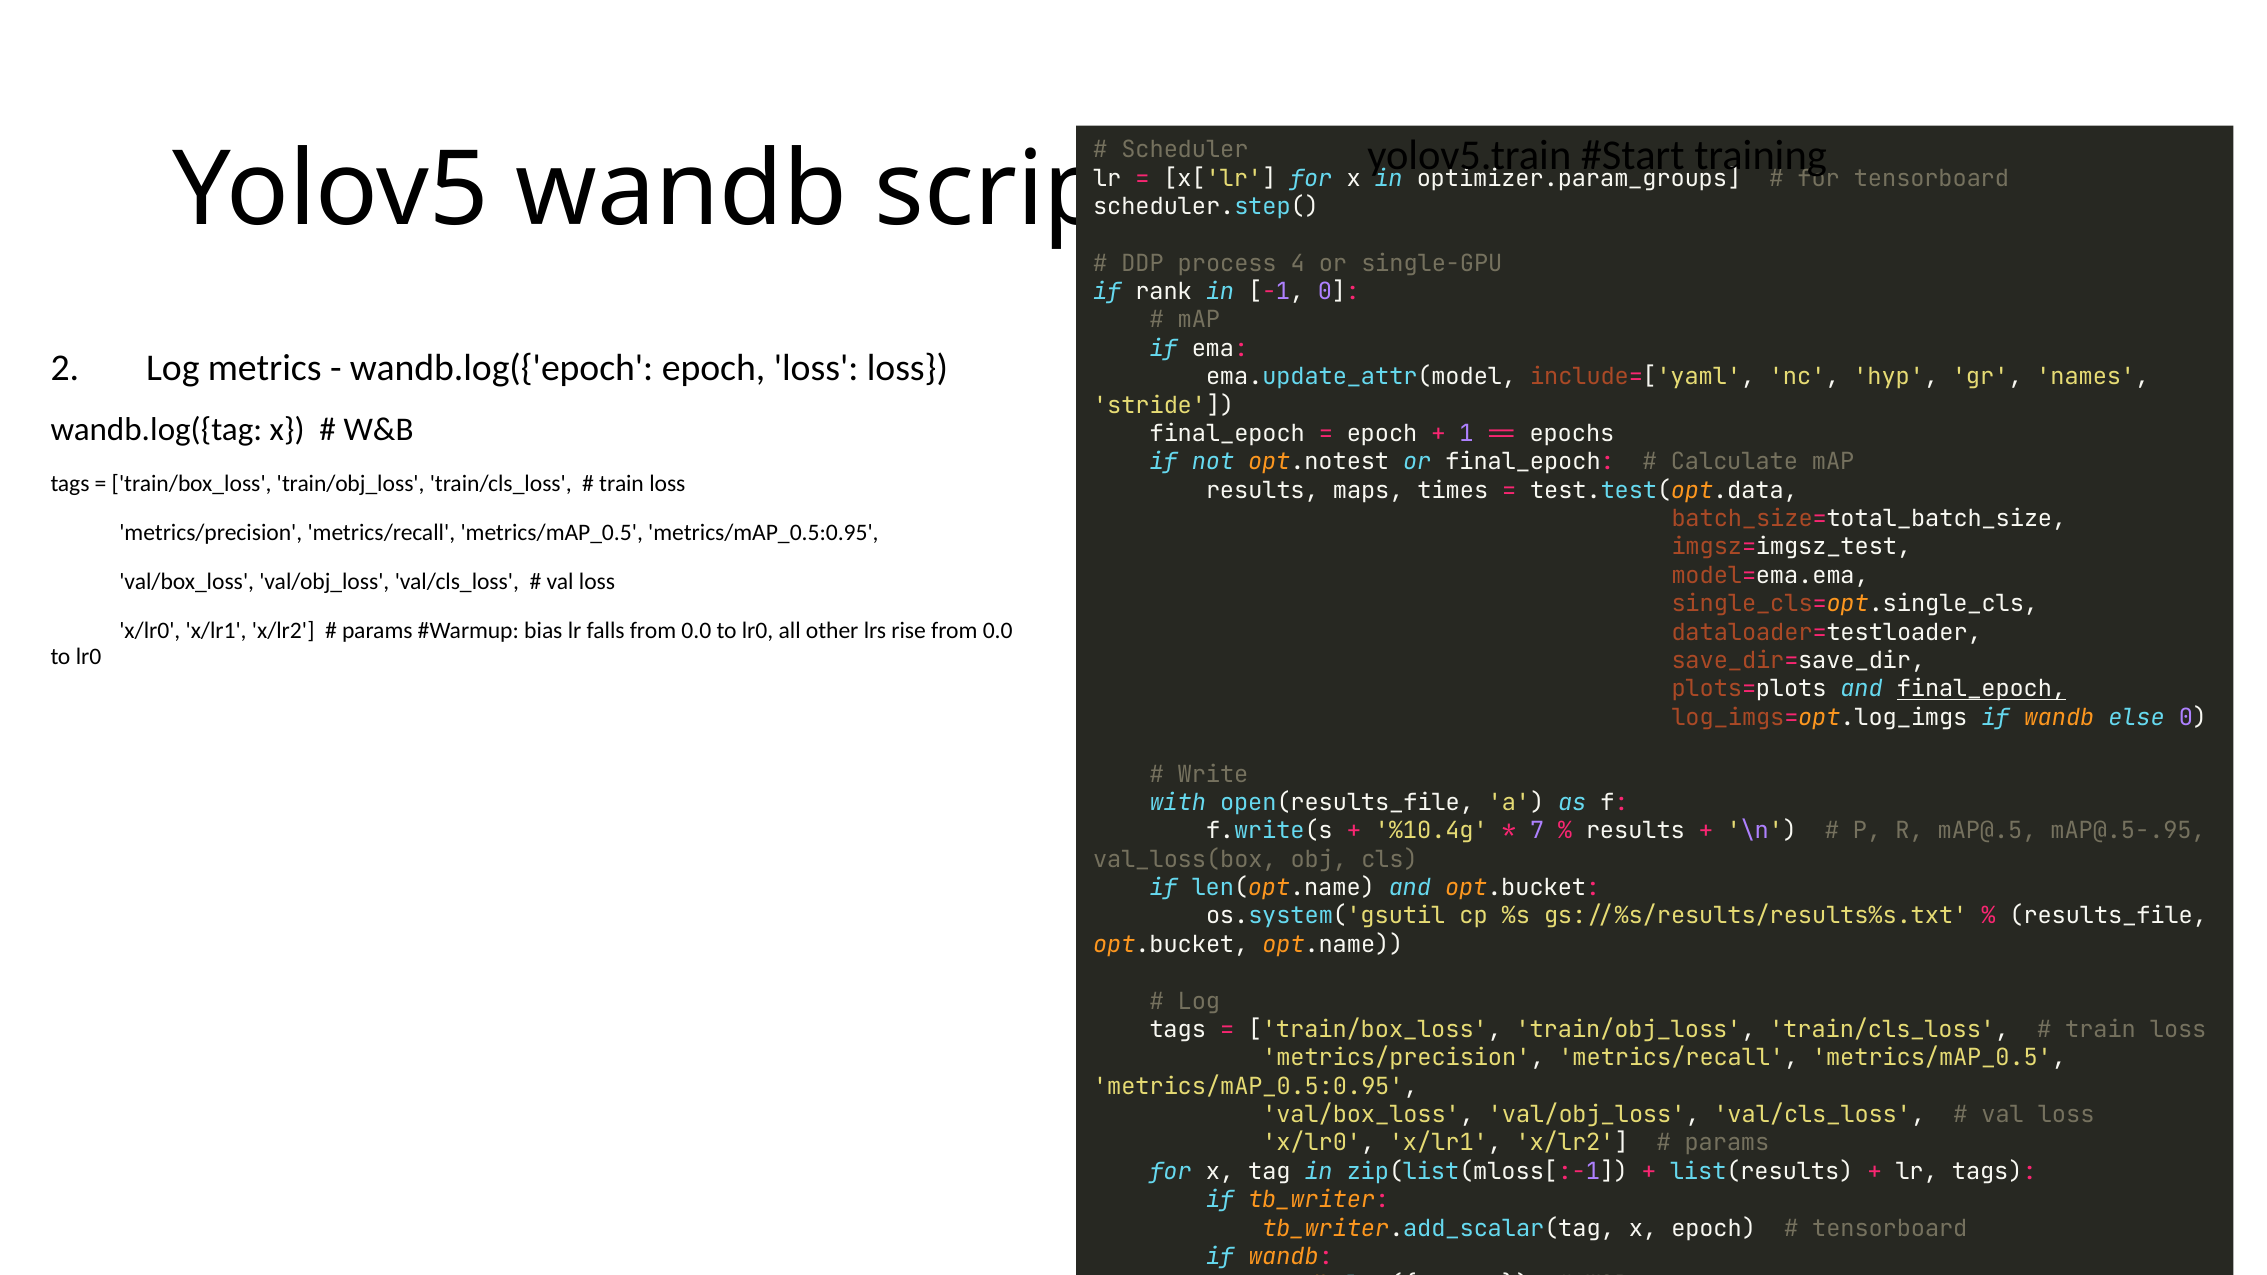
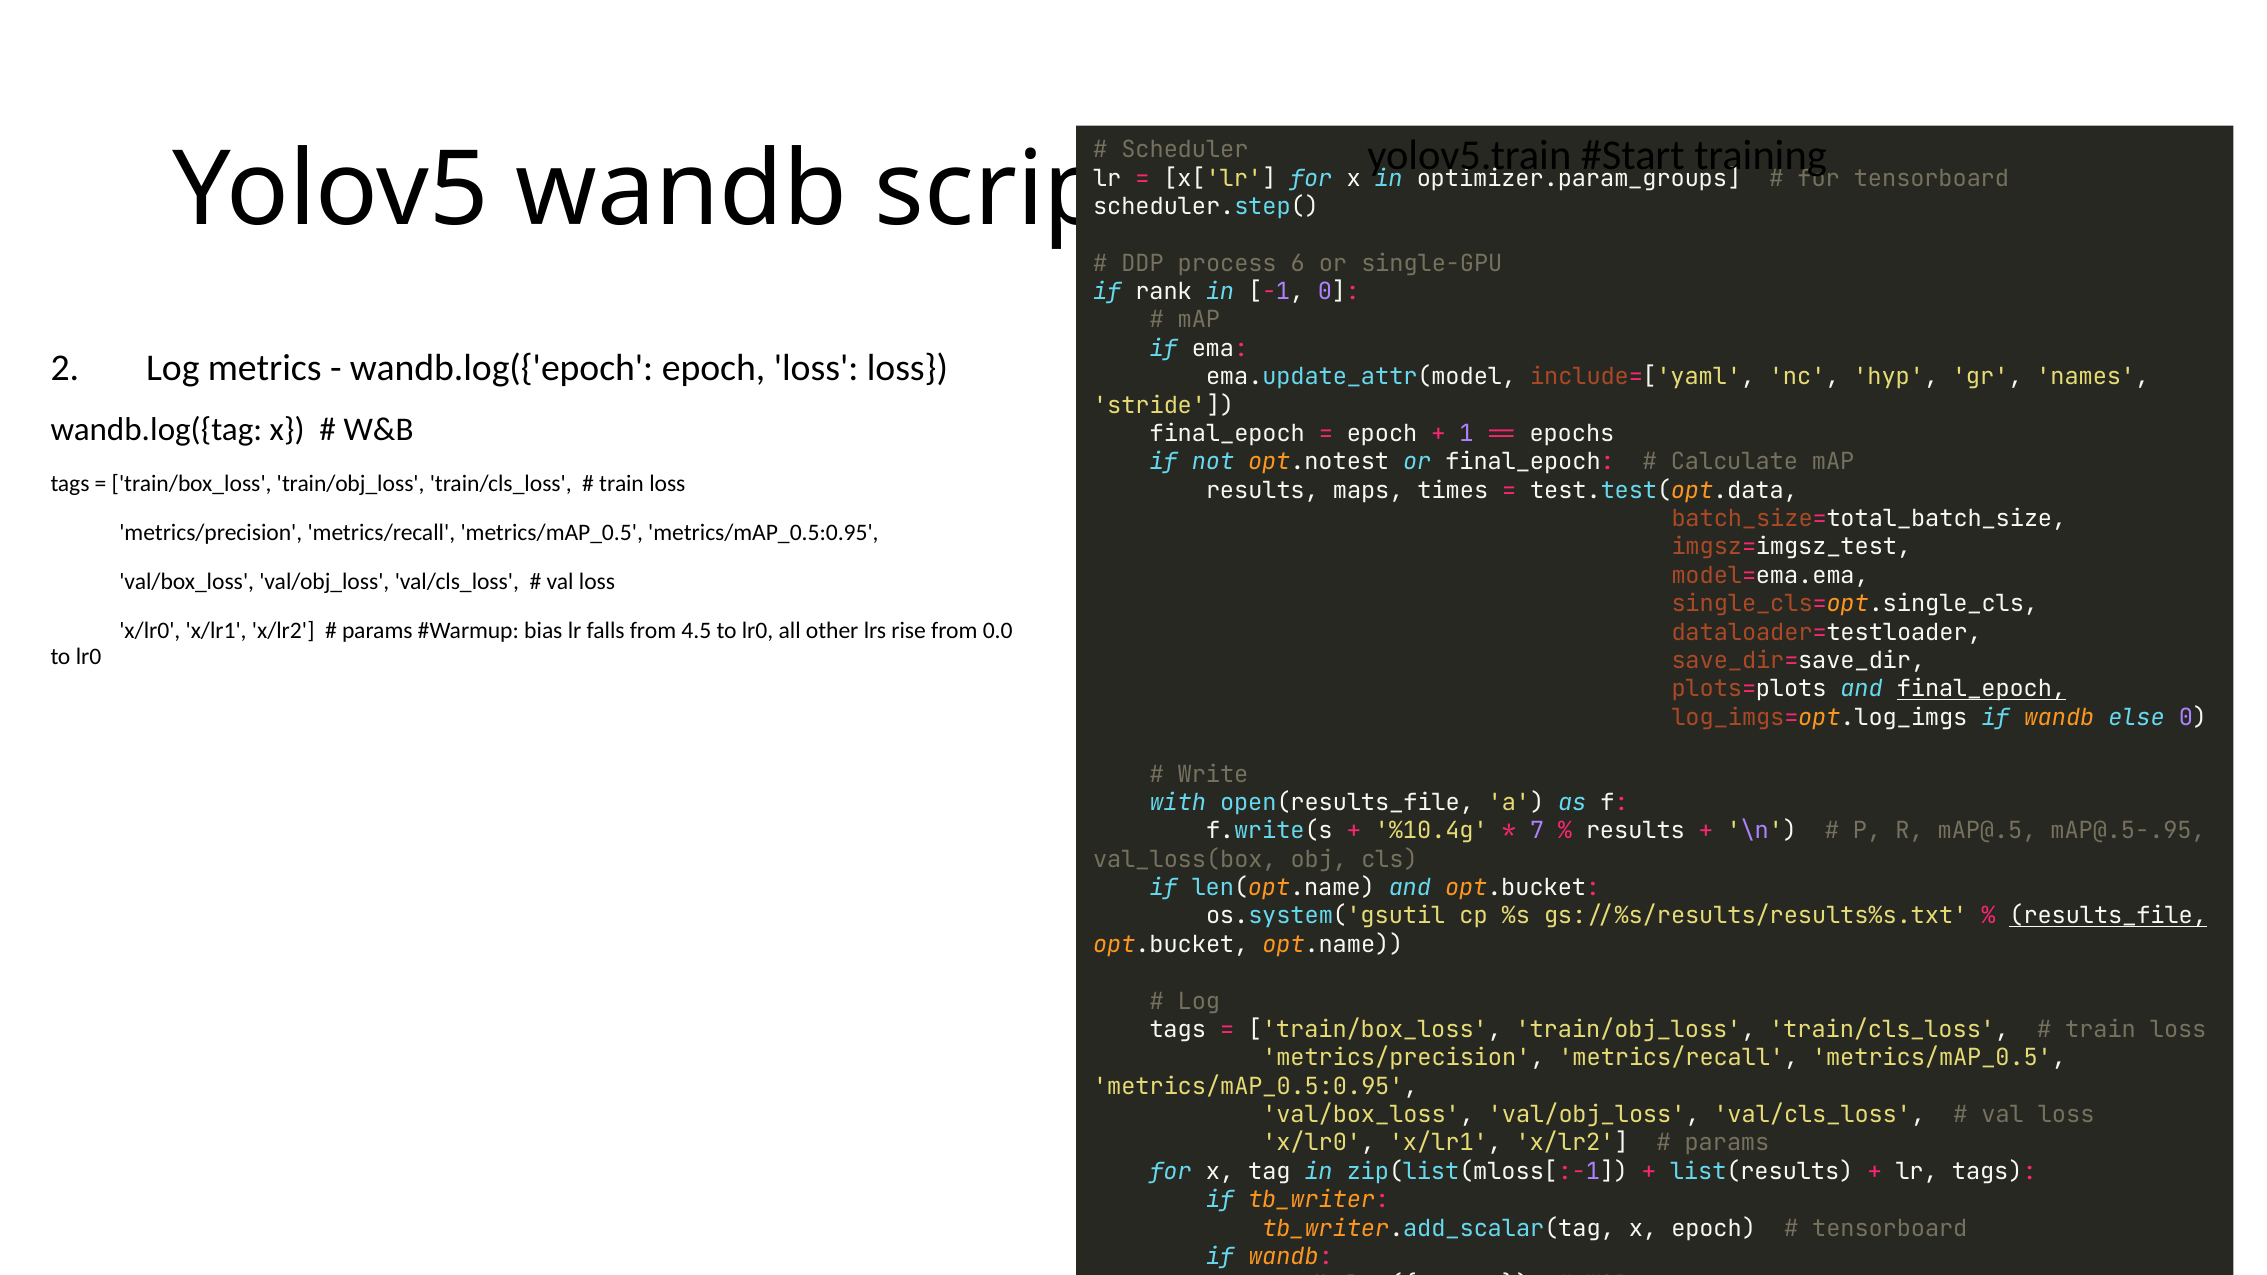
4: 4 -> 6 (1298, 263)
falls from 0.0: 0.0 -> 4.5 (696, 631)
results_file underline: none -> present (2108, 916)
